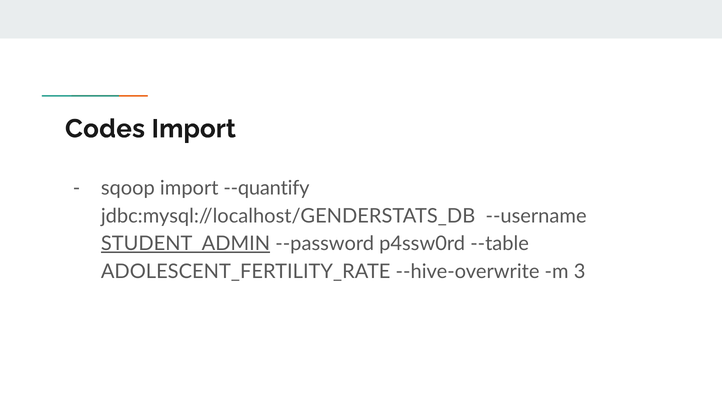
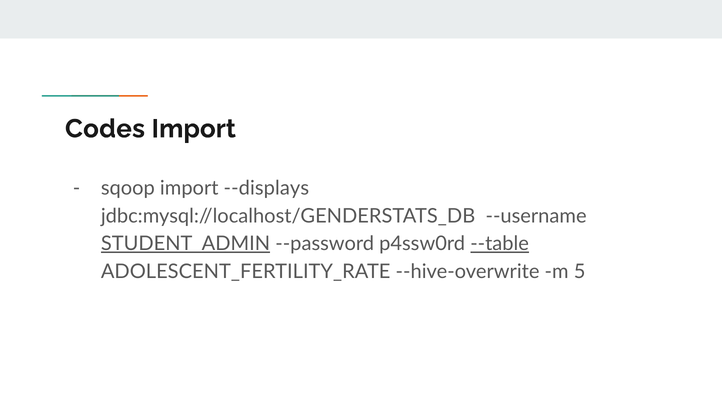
--quantify: --quantify -> --displays (266, 188)
--table underline: none -> present (500, 244)
3: 3 -> 5 (580, 271)
